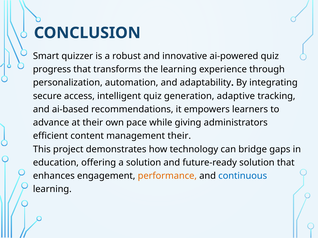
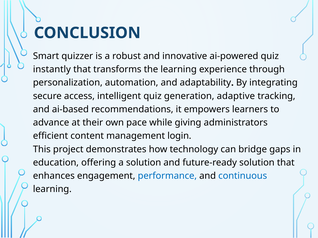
progress: progress -> instantly (52, 69)
management their: their -> login (179, 136)
performance colour: orange -> blue (167, 176)
